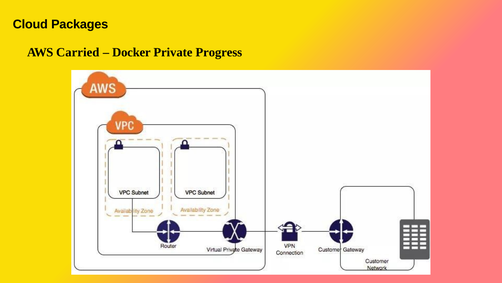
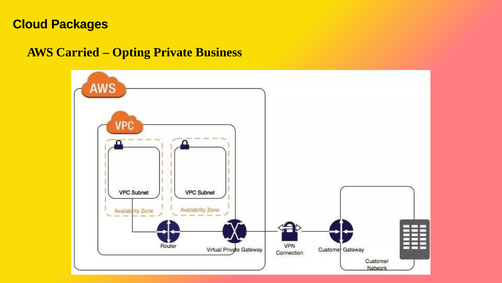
Docker: Docker -> Opting (131, 52)
Progress: Progress -> Business (219, 52)
